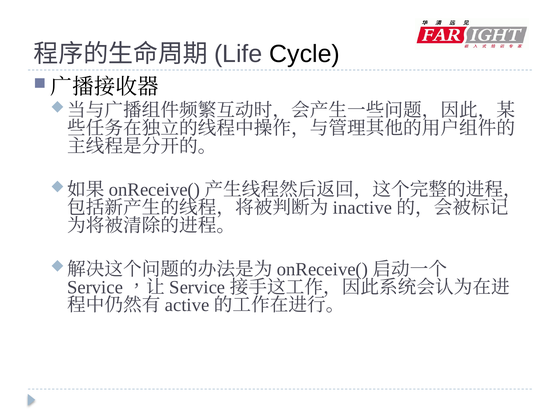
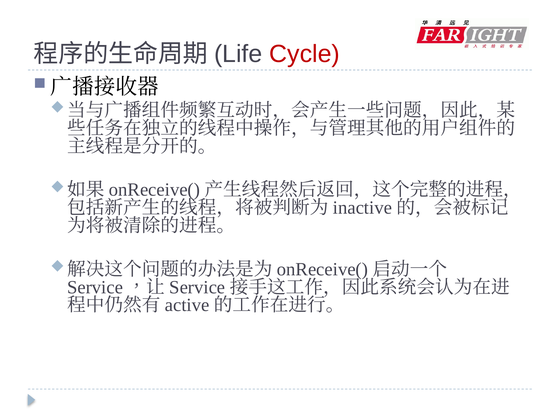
Cycle colour: black -> red (305, 54)
